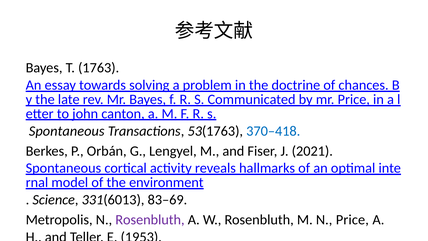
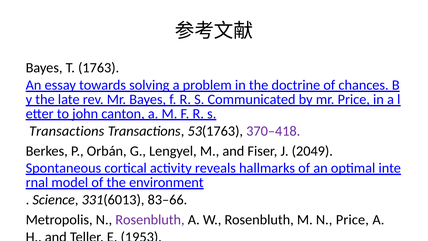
Spontaneous: Spontaneous -> Transactions (67, 131)
370–418 colour: blue -> purple (273, 131)
2021: 2021 -> 2049 (312, 151)
83–69: 83–69 -> 83–66 (167, 200)
